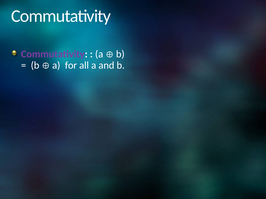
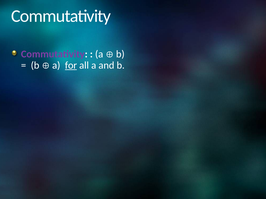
for underline: none -> present (71, 65)
